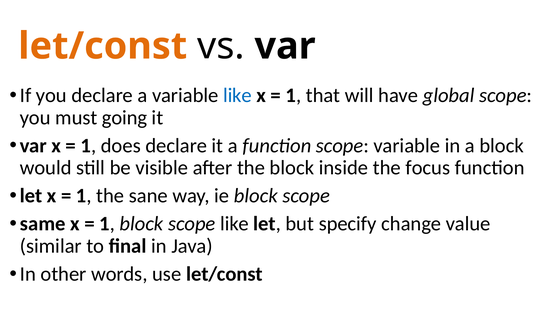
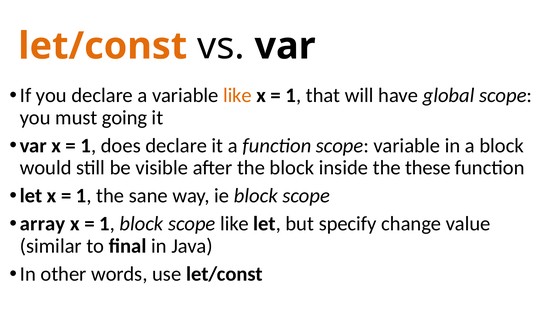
like colour: blue -> orange (237, 95)
focus: focus -> these (428, 168)
same: same -> array (43, 224)
